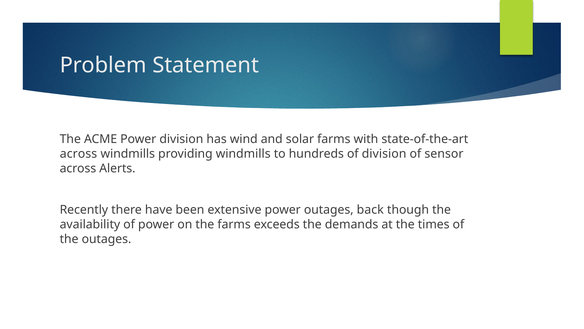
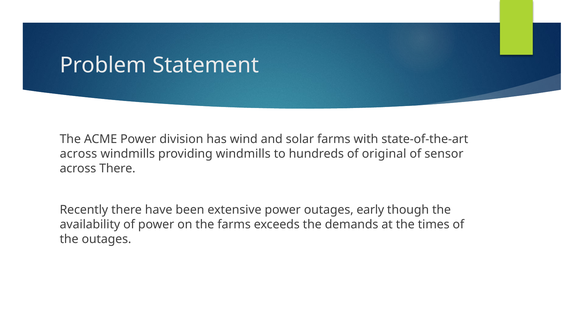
of division: division -> original (384, 154)
across Alerts: Alerts -> There (117, 168)
back: back -> early (370, 210)
